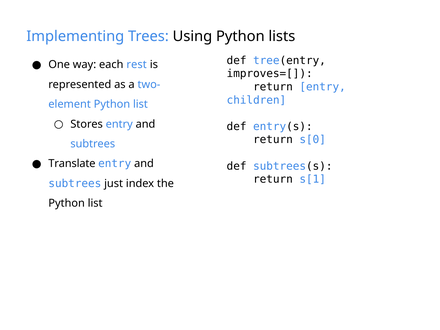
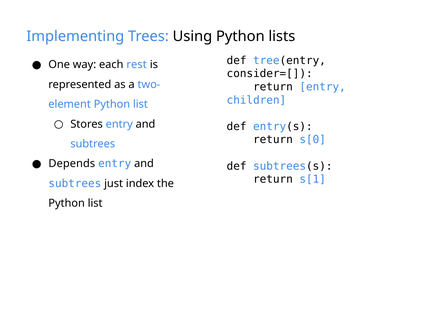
improves=[: improves=[ -> consider=[ (270, 74)
Translate: Translate -> Depends (72, 164)
